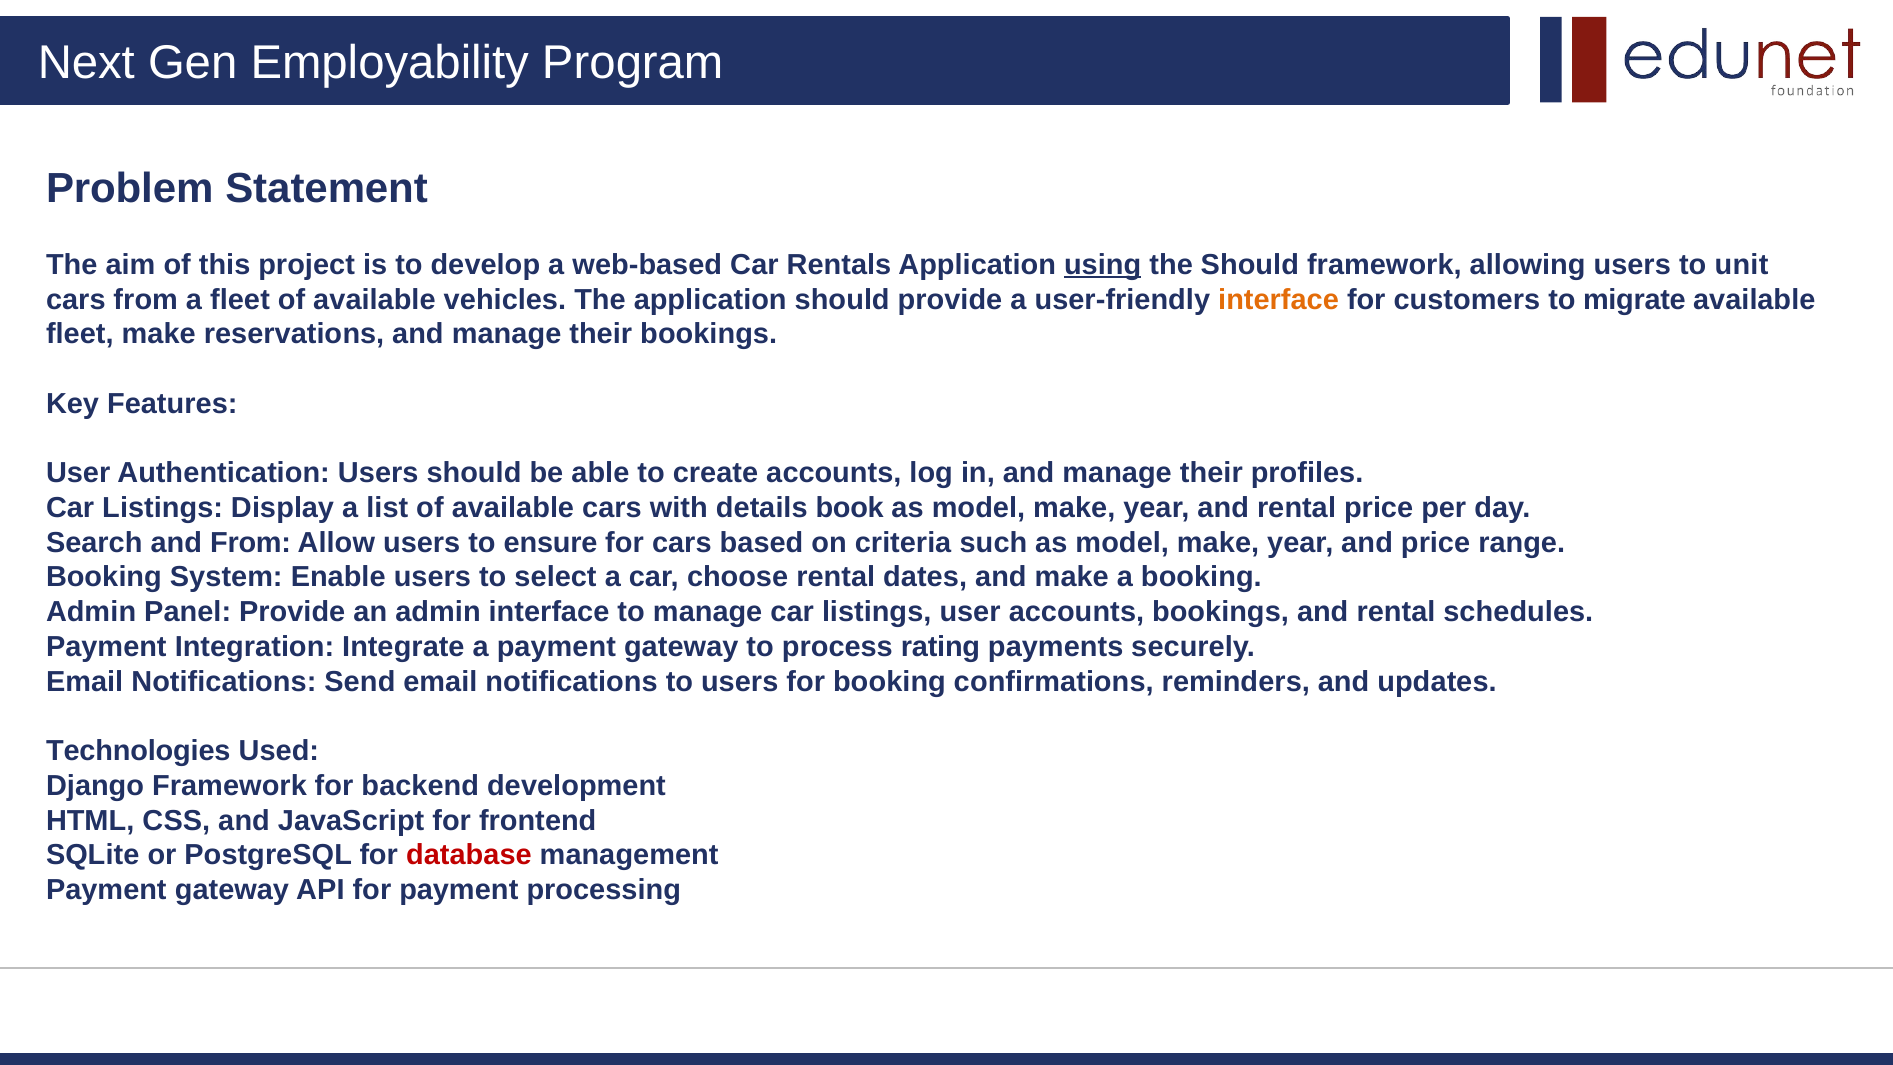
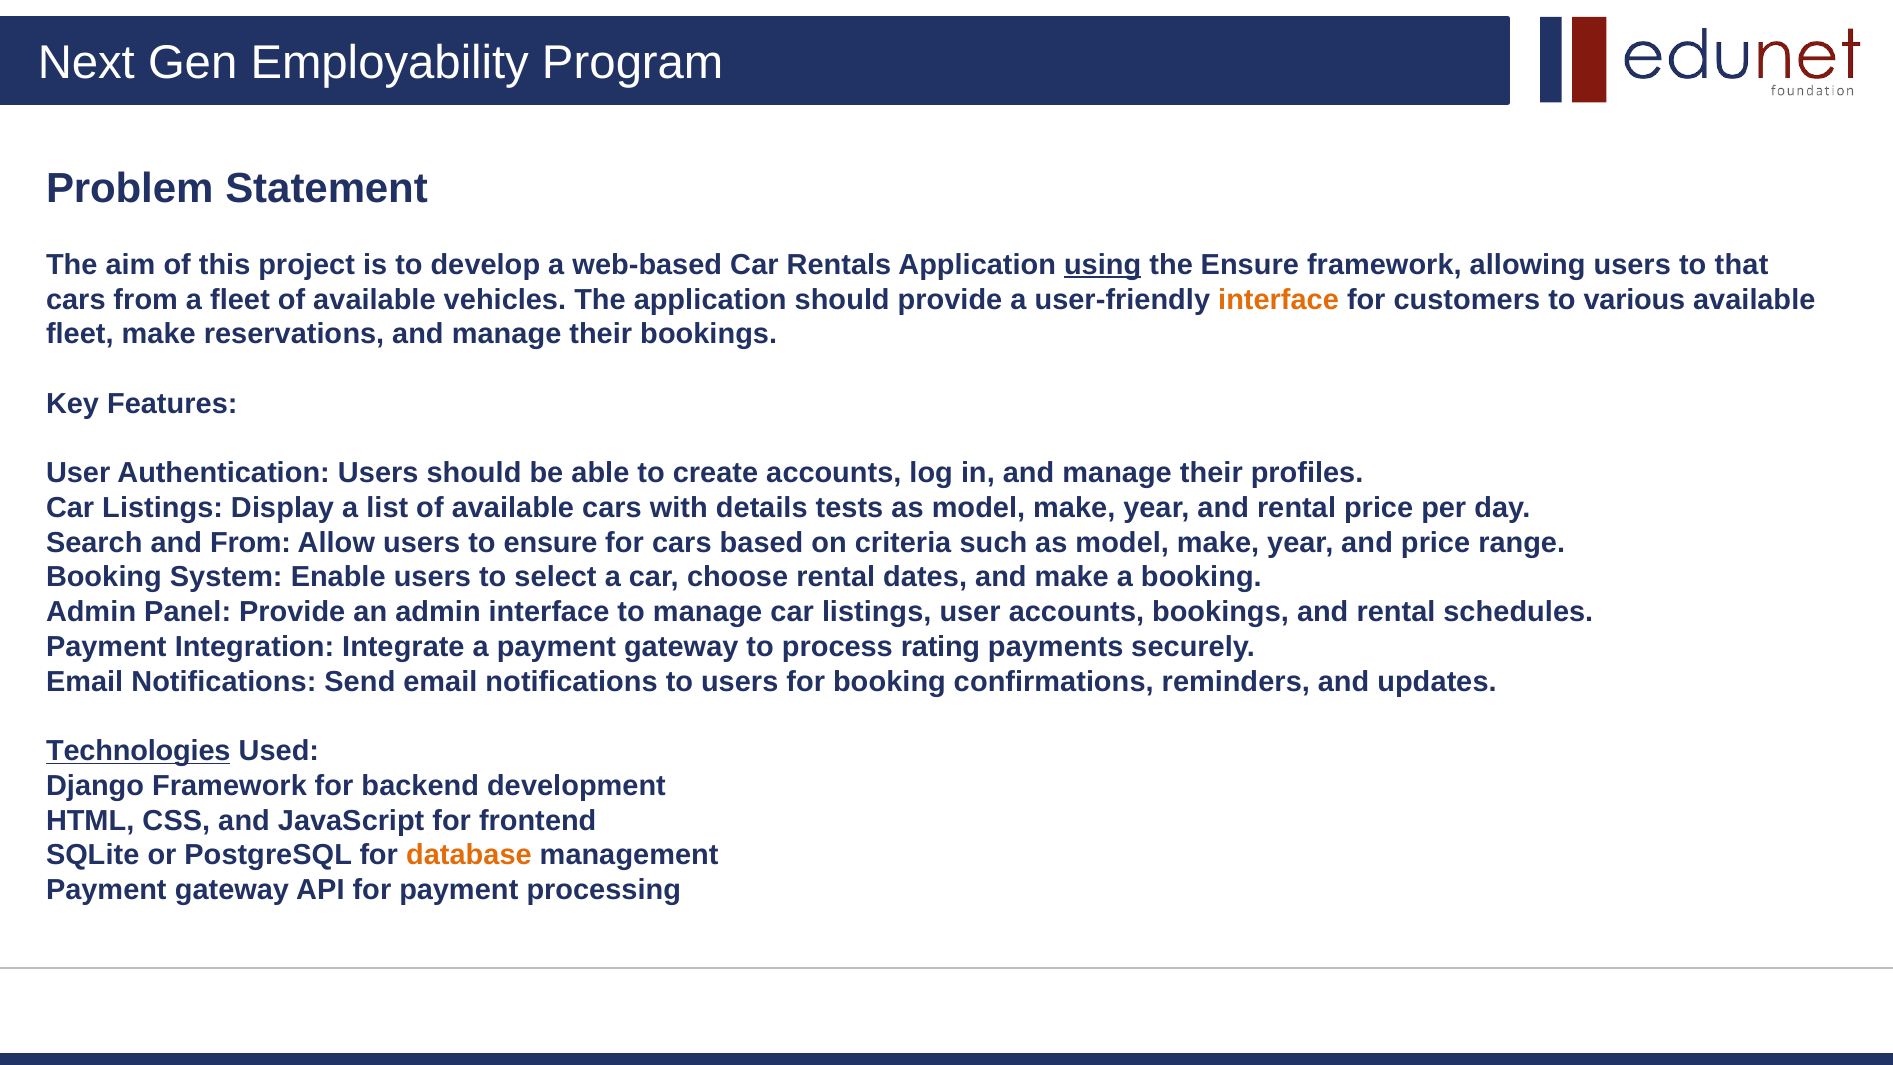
the Should: Should -> Ensure (1250, 265)
unit: unit -> that (1742, 265)
migrate: migrate -> various (1634, 299)
book: book -> tests (849, 508)
Technologies underline: none -> present (138, 751)
database colour: red -> orange (469, 855)
